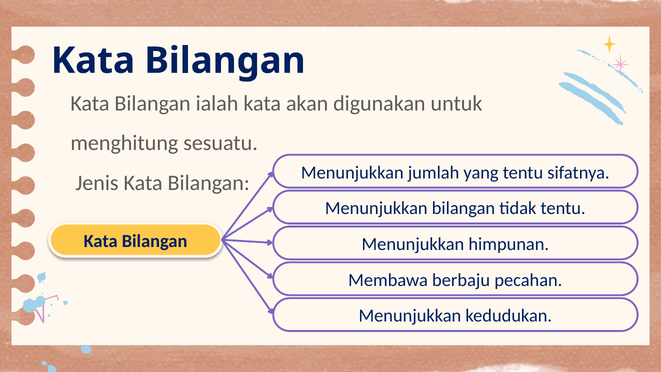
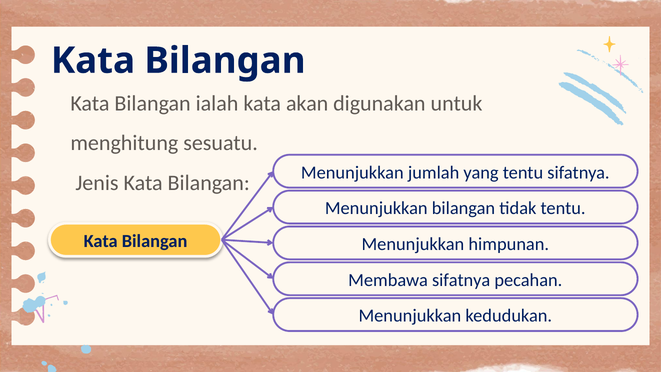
Membawa berbaju: berbaju -> sifatnya (461, 280)
